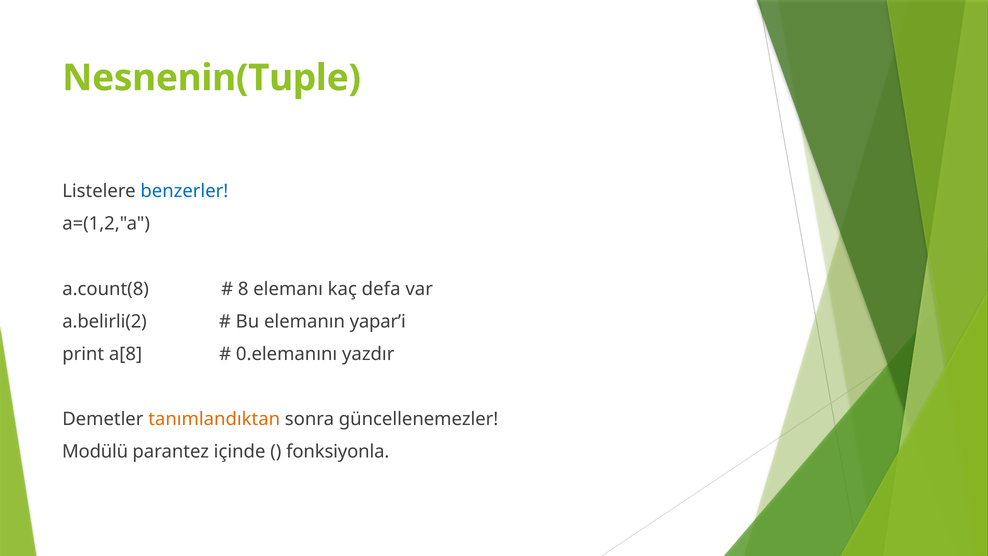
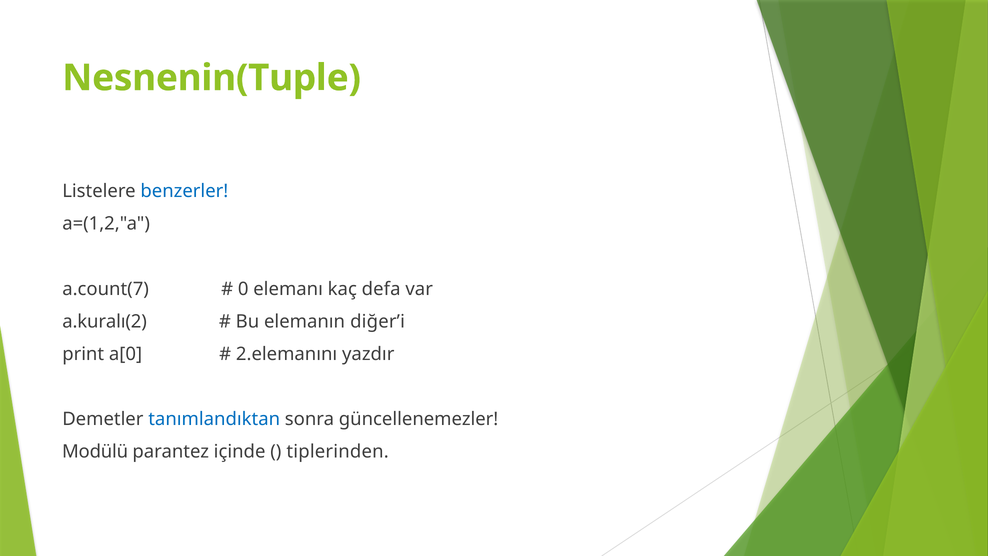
a.count(8: a.count(8 -> a.count(7 (106, 289)
8: 8 -> 0 (243, 289)
a.belirli(2: a.belirli(2 -> a.kuralı(2 (105, 321)
yapar’i: yapar’i -> diğer’i (378, 321)
a[8: a[8 -> a[0 (126, 354)
0.elemanını: 0.elemanını -> 2.elemanını (287, 354)
tanımlandıktan colour: orange -> blue (214, 419)
fonksiyonla: fonksiyonla -> tiplerinden (338, 451)
